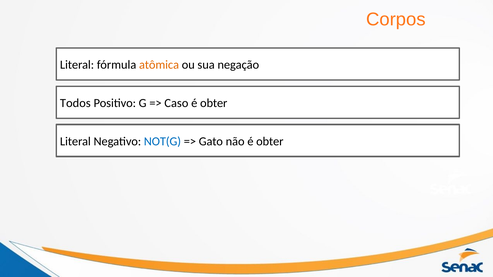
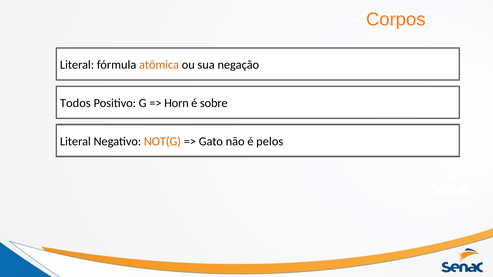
Caso: Caso -> Horn (176, 103)
obter: obter -> sobre (214, 103)
NOT(G colour: blue -> orange (162, 142)
não é obter: obter -> pelos (270, 142)
